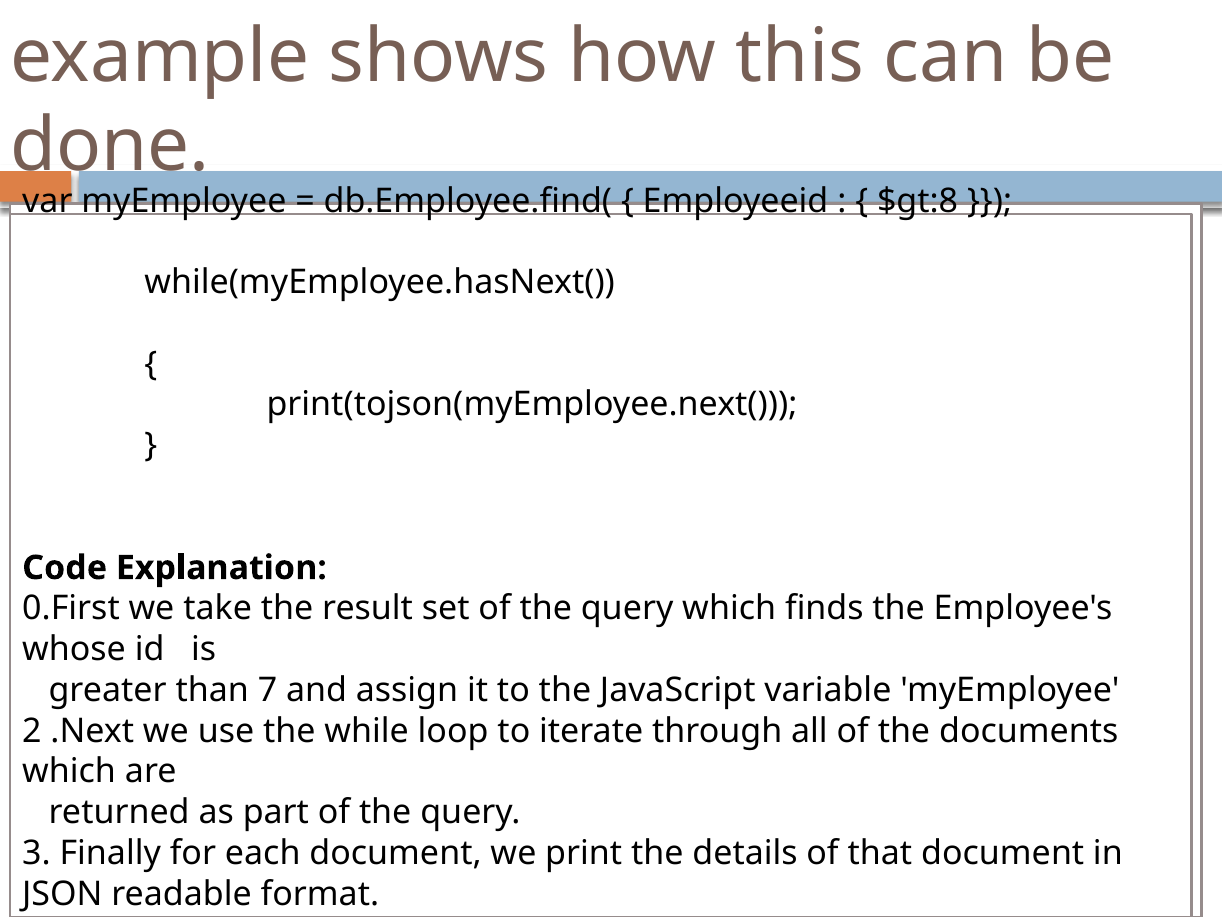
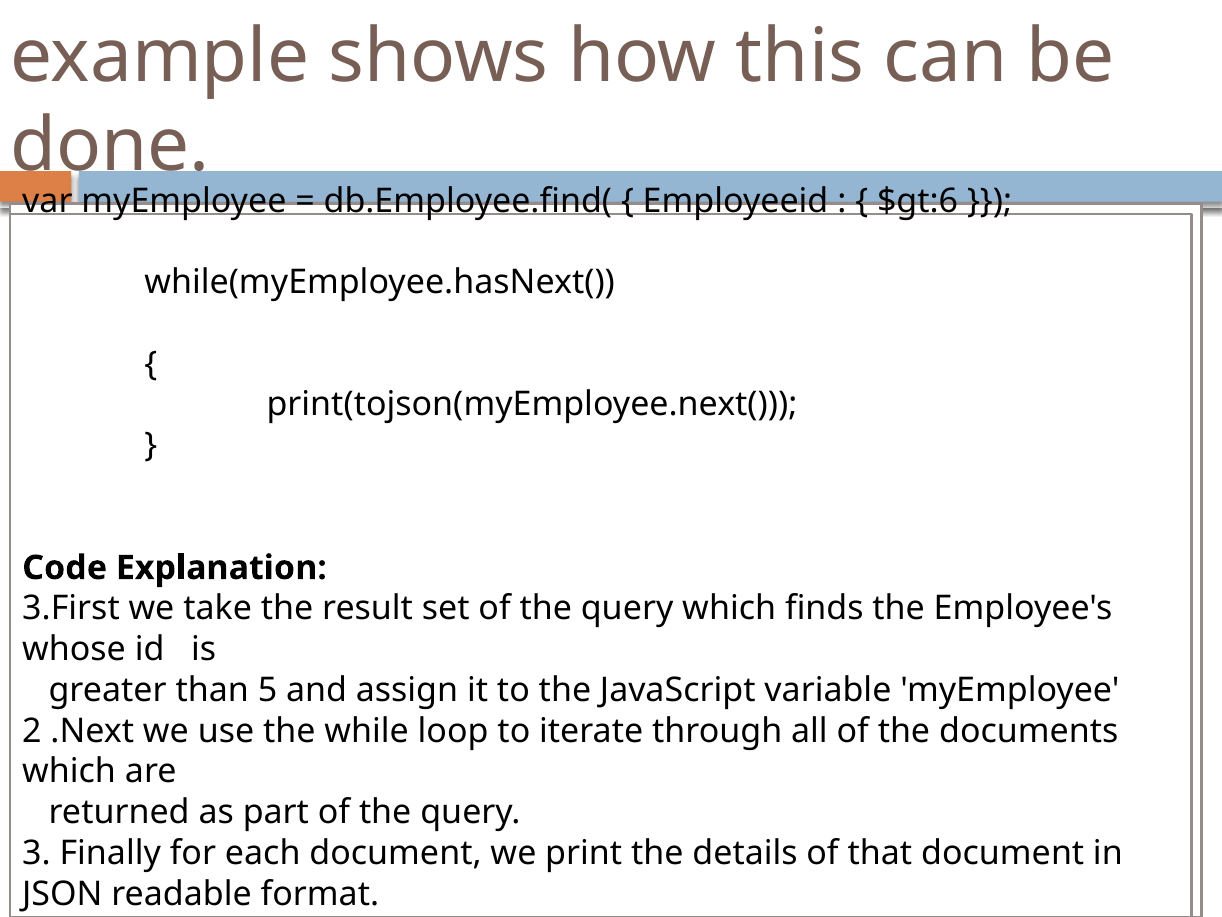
$gt:8: $gt:8 -> $gt:6 (918, 201)
0.First: 0.First -> 3.First (71, 608)
7: 7 -> 5 (268, 690)
